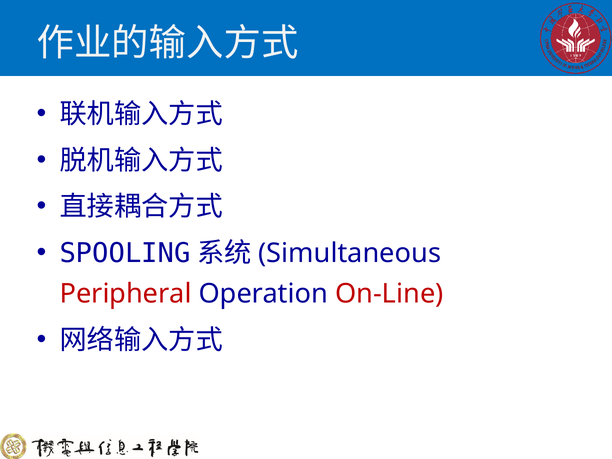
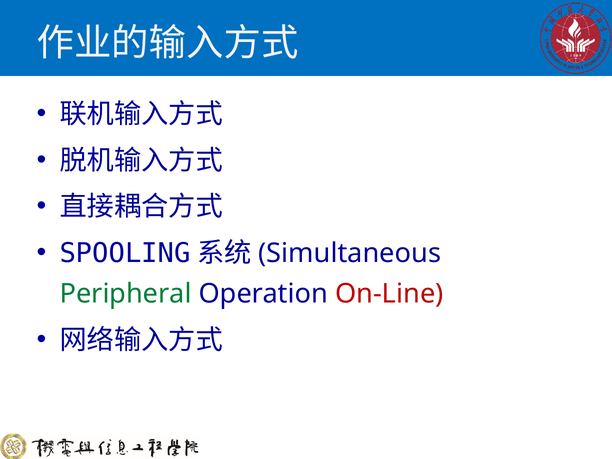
Peripheral colour: red -> green (126, 294)
